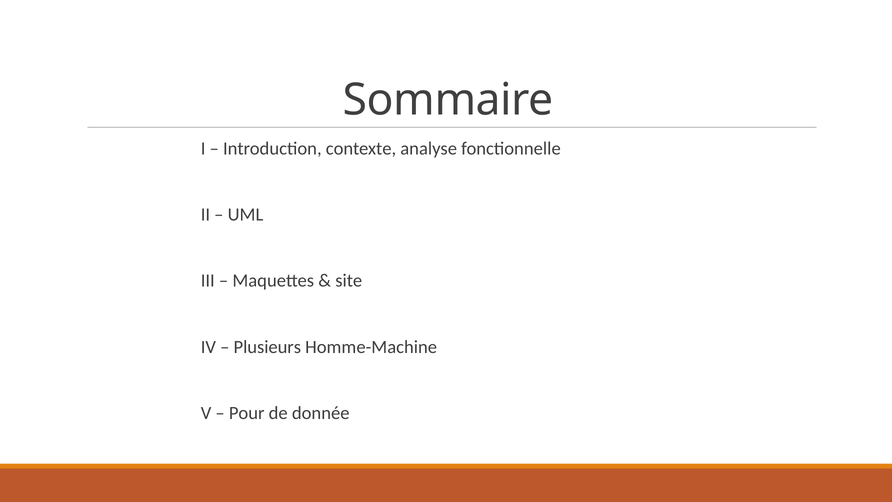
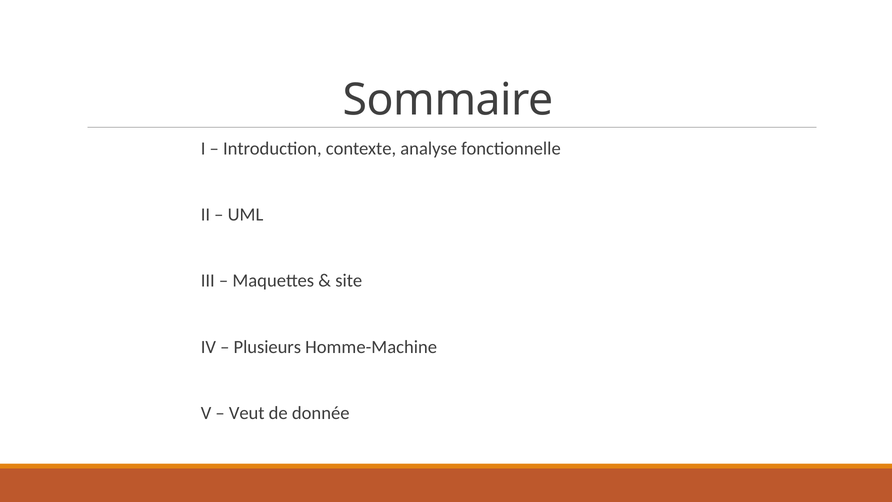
Pour: Pour -> Veut (247, 413)
